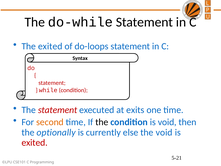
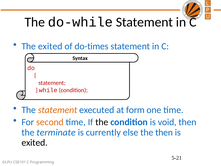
do-loops: do-loops -> do-times (92, 46)
statement colour: red -> orange (58, 110)
exits: exits -> form (135, 110)
optionally: optionally -> terminate (56, 132)
the void: void -> then (164, 132)
exited colour: red -> black (35, 142)
